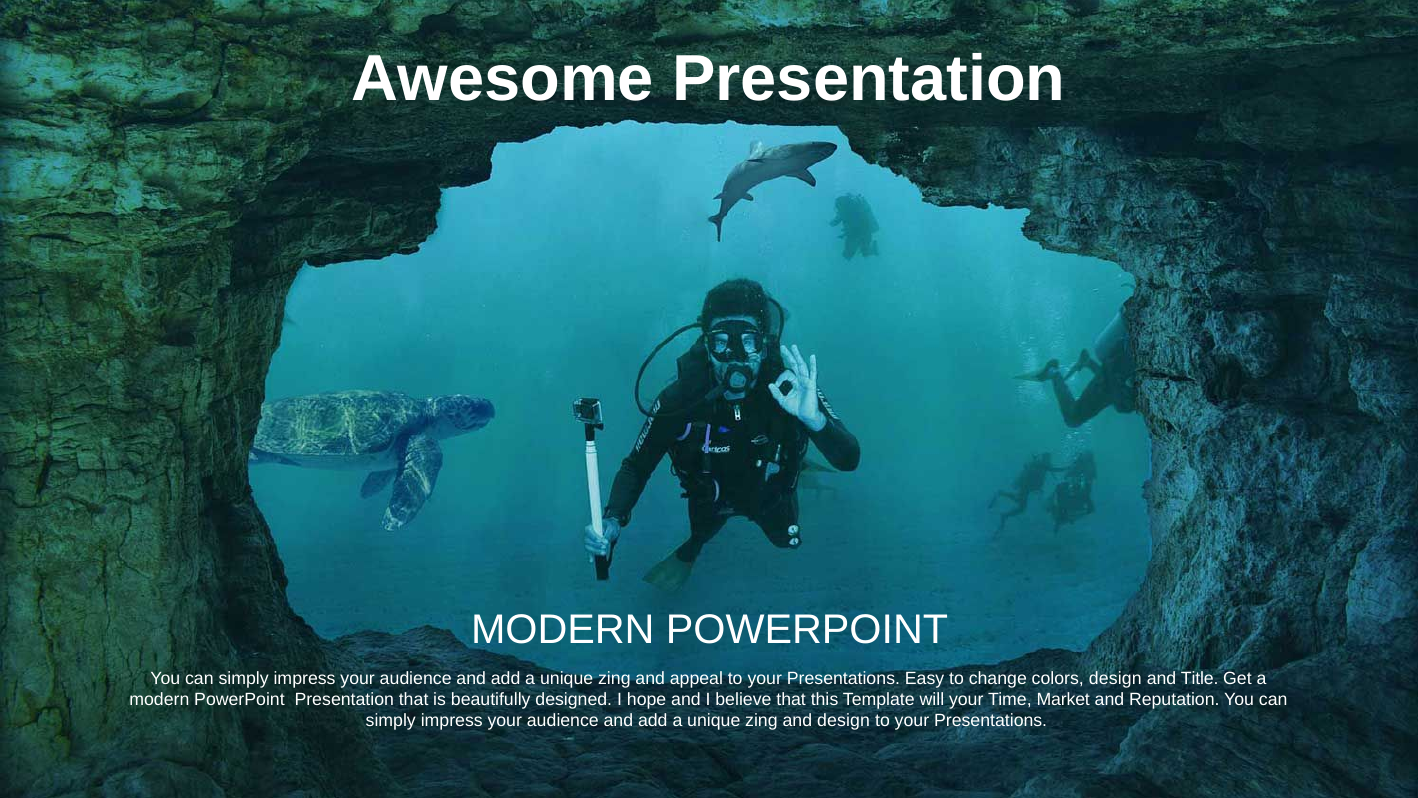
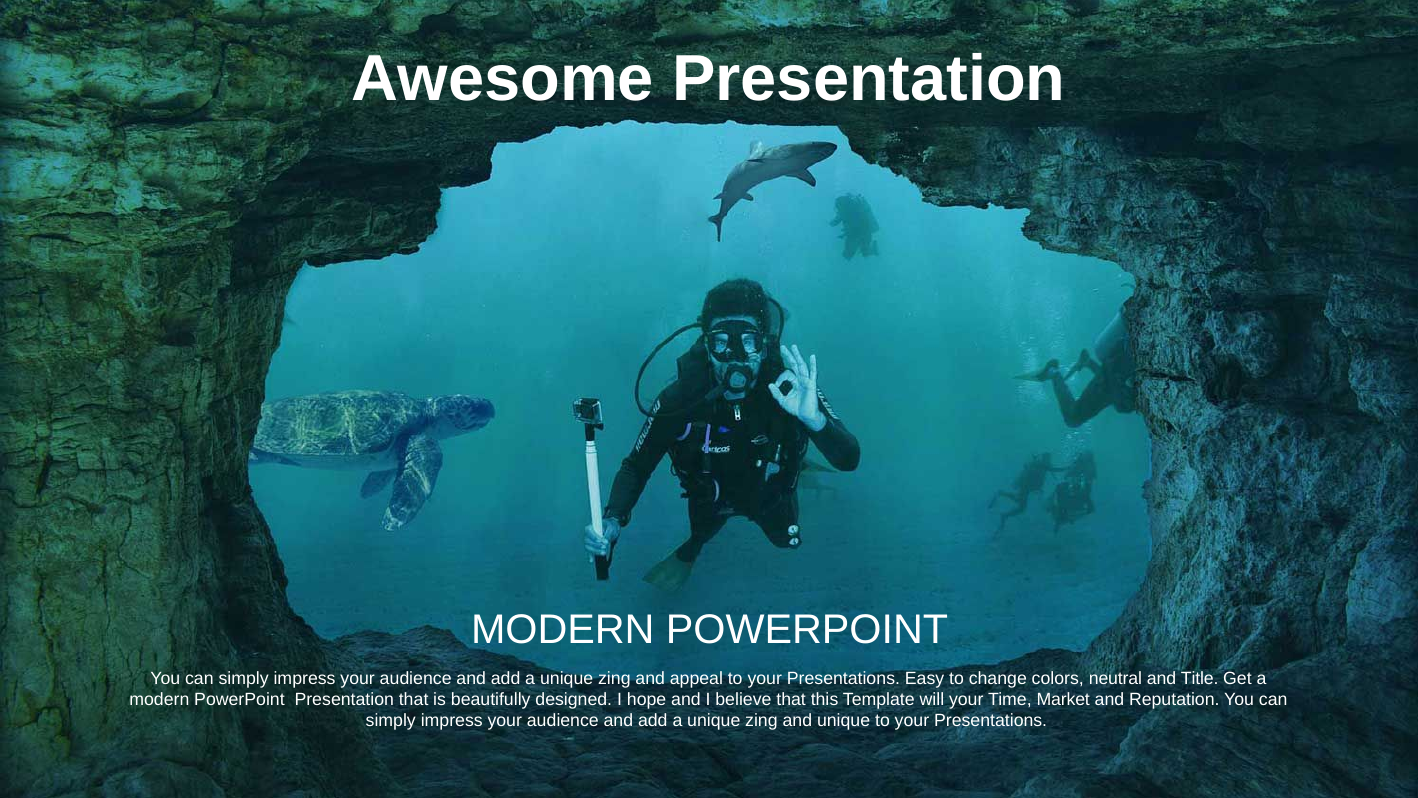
colors design: design -> neutral (1115, 678)
and design: design -> unique (844, 720)
